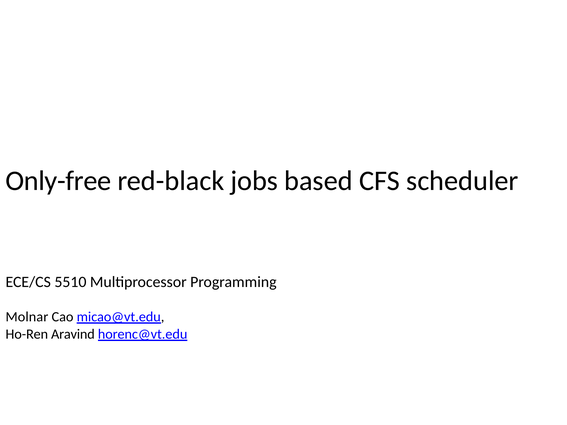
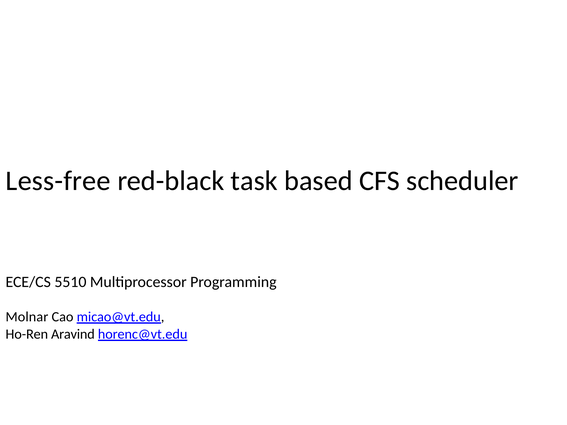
Only-free: Only-free -> Less-free (58, 181)
jobs: jobs -> task (254, 181)
